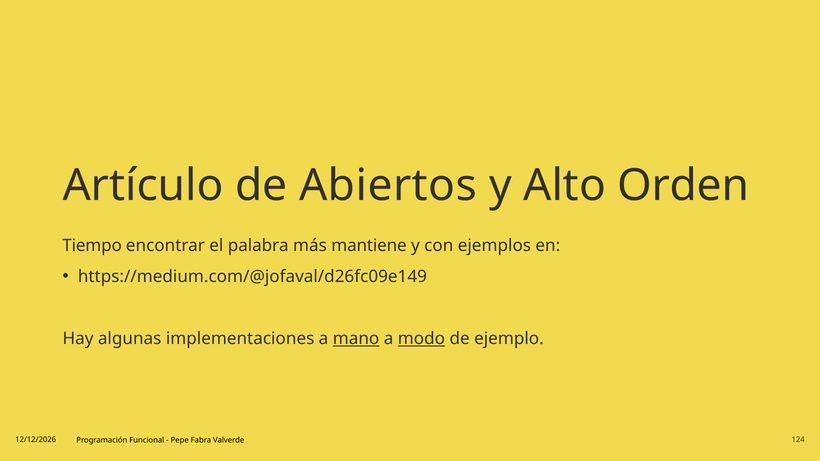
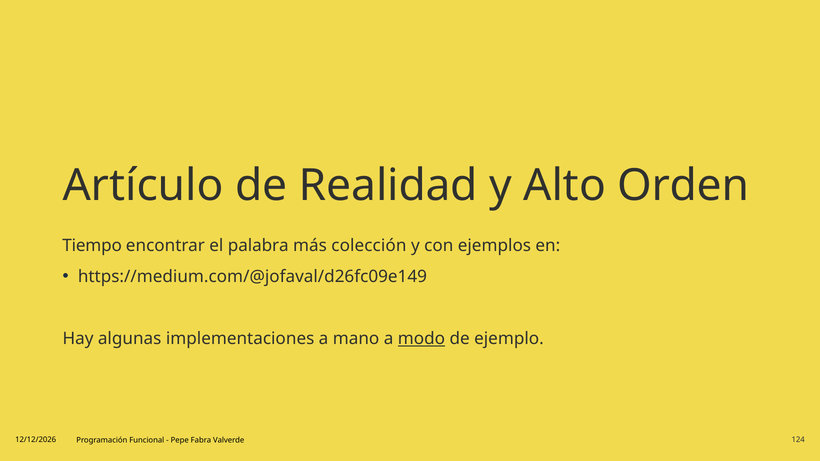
Abiertos: Abiertos -> Realidad (388, 186)
mantiene: mantiene -> colección (369, 246)
mano underline: present -> none (356, 339)
